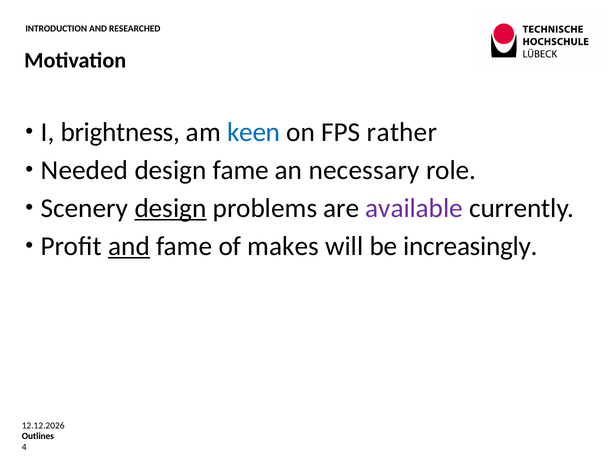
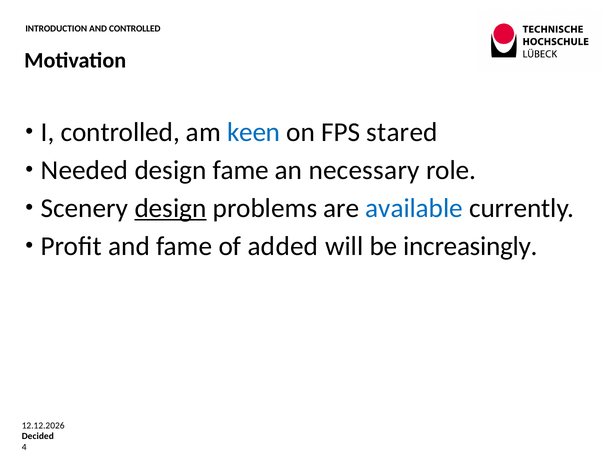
AND RESEARCHED: RESEARCHED -> CONTROLLED (135, 29)
I brightness: brightness -> controlled (120, 132)
rather: rather -> stared (402, 132)
available colour: purple -> blue (414, 208)
and underline: present -> none (129, 246)
makes: makes -> added (283, 246)
Outlines: Outlines -> Decided (38, 437)
